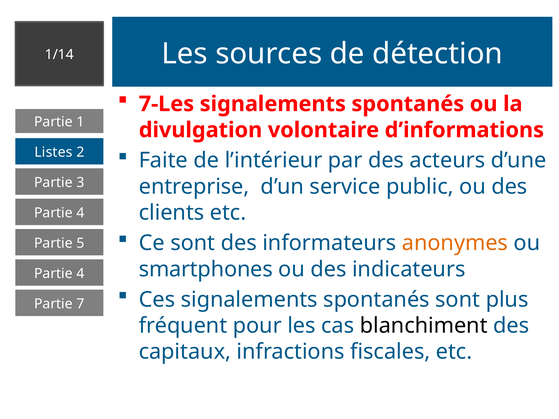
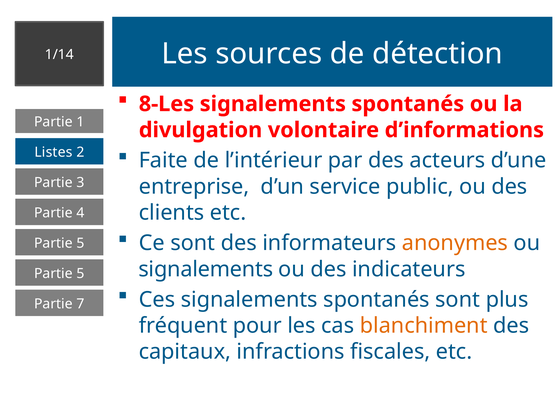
7-Les: 7-Les -> 8-Les (166, 104)
smartphones: smartphones -> signalements (206, 269)
4: 4 -> 5 (80, 274)
blanchiment colour: black -> orange (424, 326)
